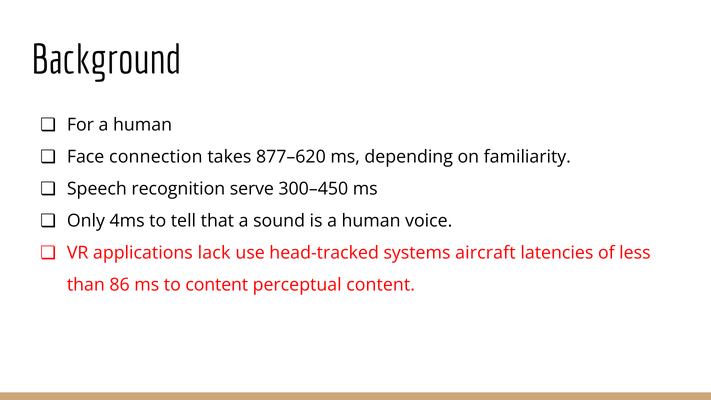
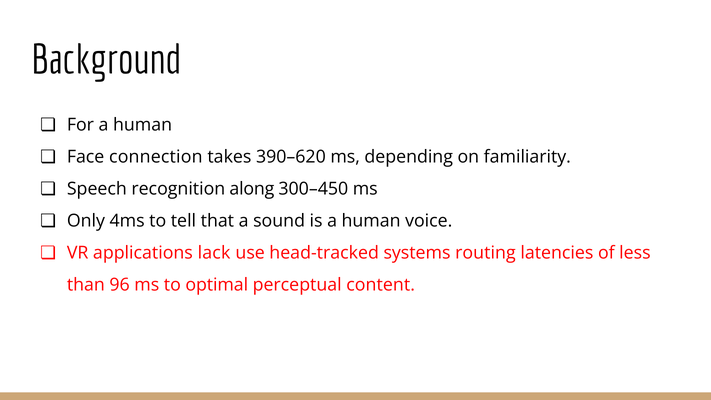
877–620: 877–620 -> 390–620 (291, 157)
serve: serve -> along (252, 189)
aircraft: aircraft -> routing (485, 253)
86: 86 -> 96 (120, 285)
to content: content -> optimal (217, 285)
